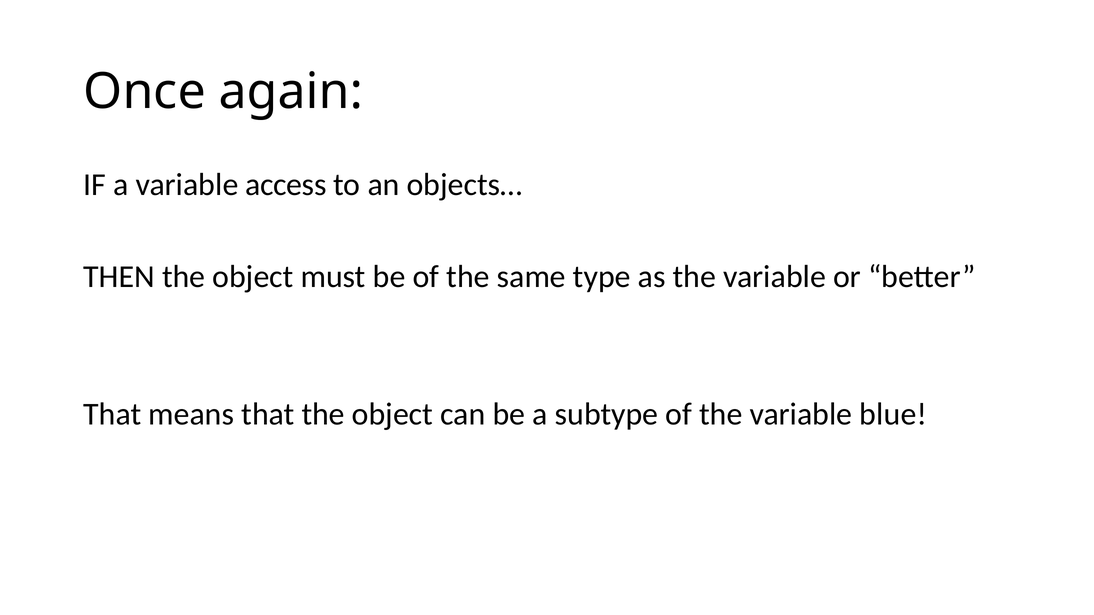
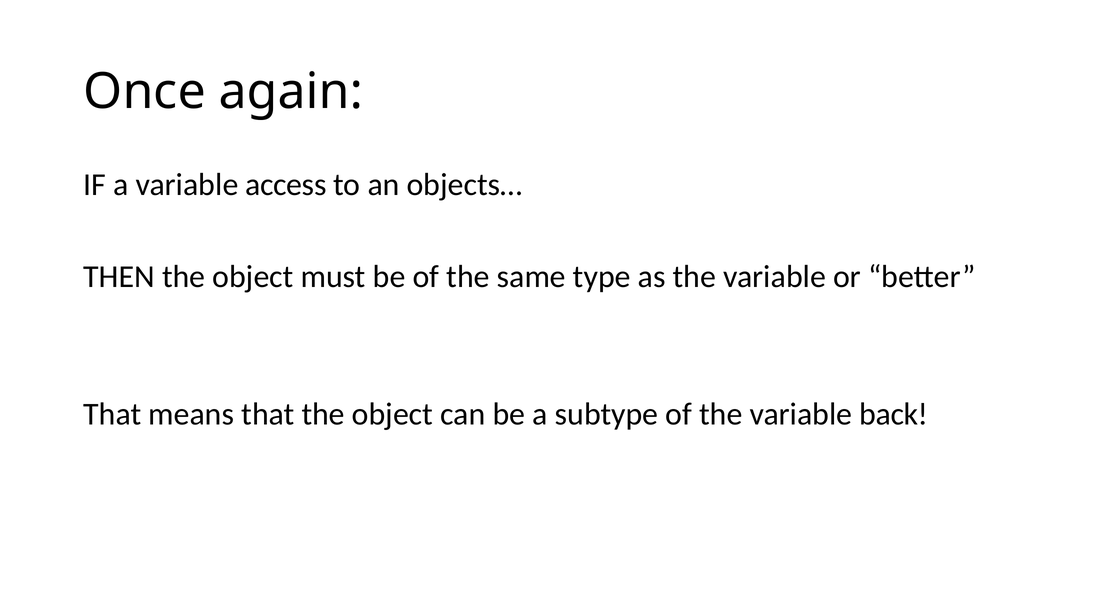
blue: blue -> back (894, 414)
